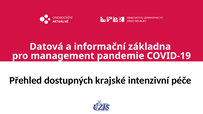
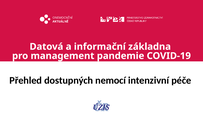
krajské: krajské -> nemocí (111, 80)
